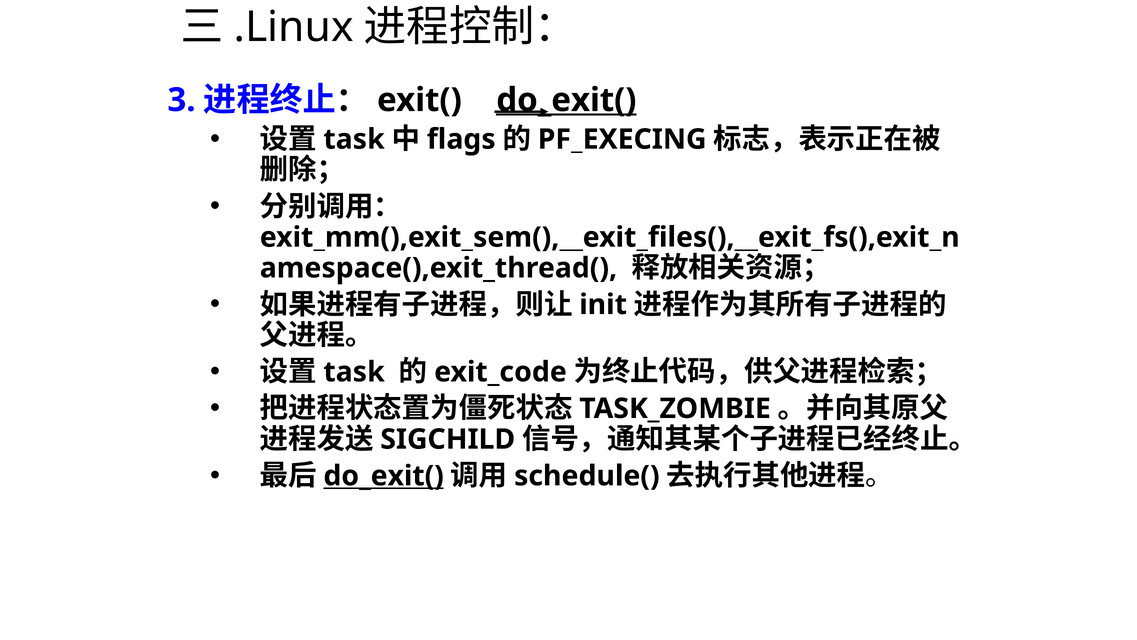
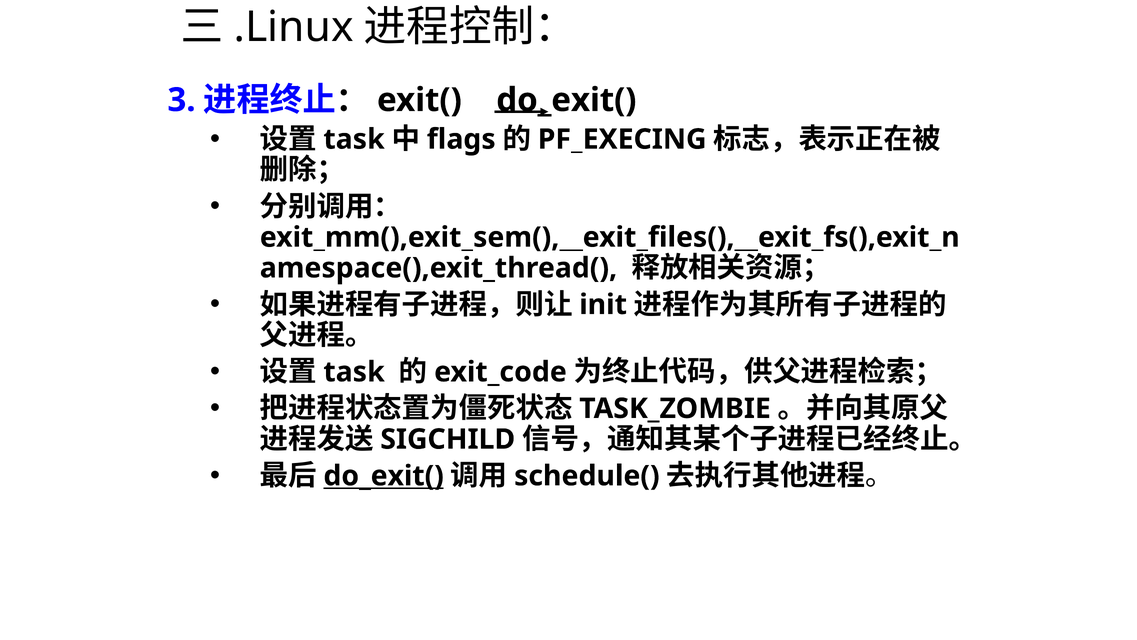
do_exit( underline: present -> none (566, 100)
